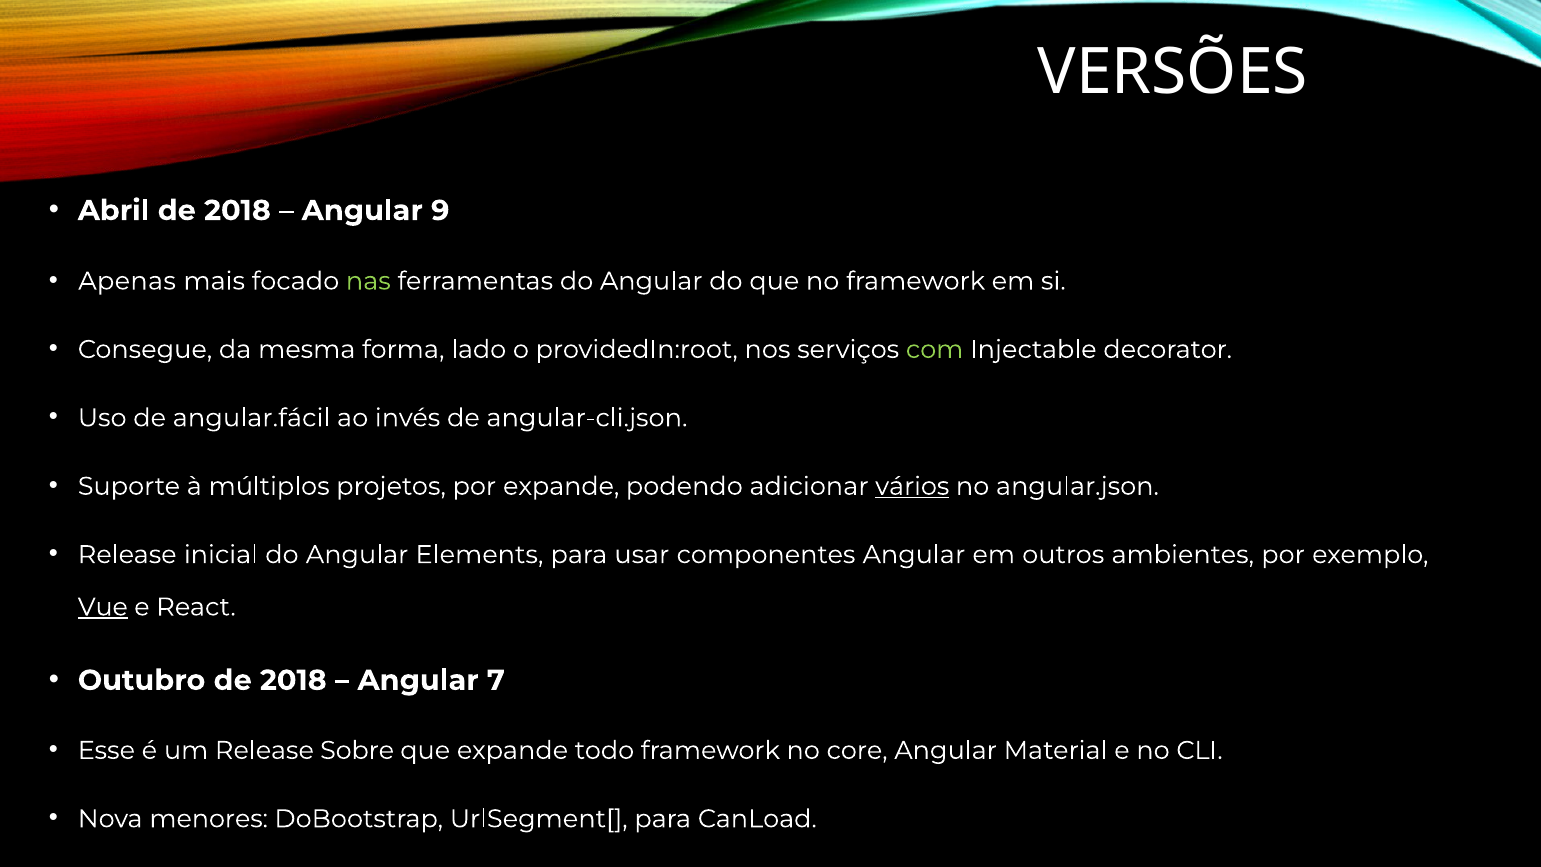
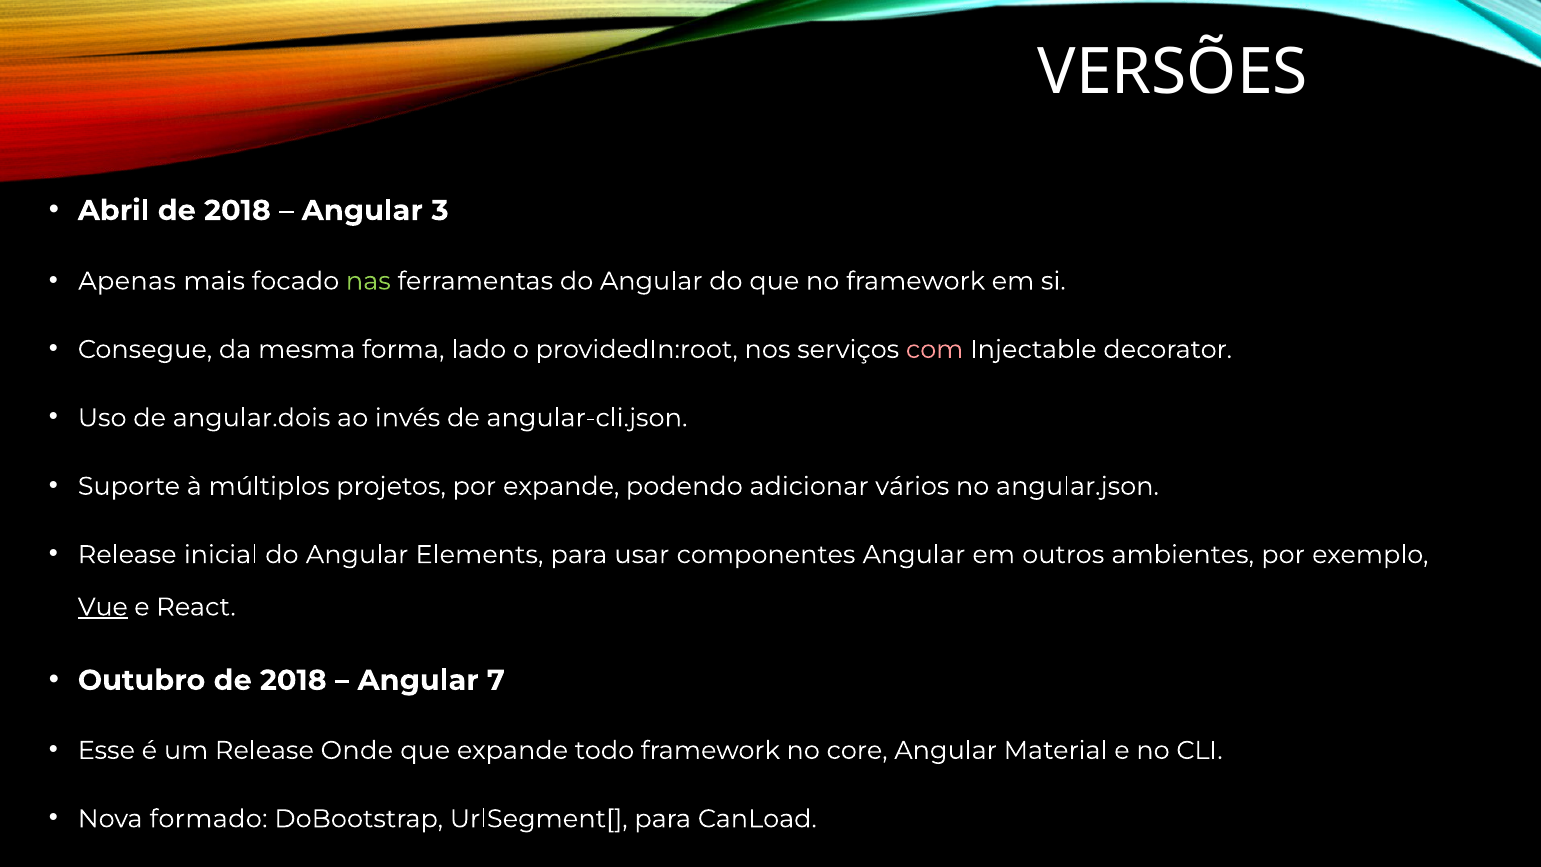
9: 9 -> 3 (440, 210)
com colour: light green -> pink (935, 349)
angular.fácil: angular.fácil -> angular.dois (252, 418)
vários underline: present -> none (912, 486)
Sobre: Sobre -> Onde (357, 750)
menores: menores -> formado (208, 819)
